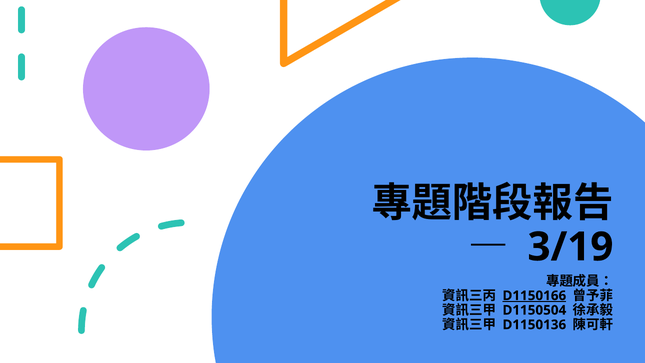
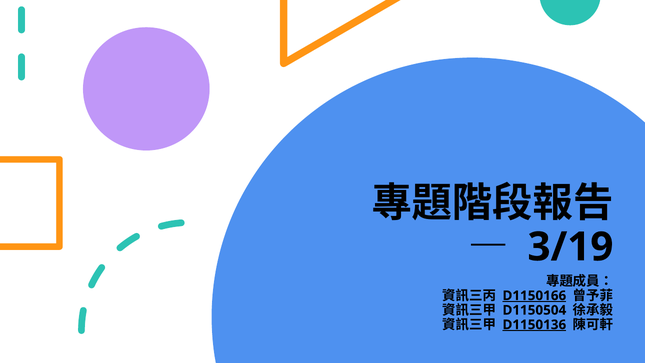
D1150136 underline: none -> present (534, 325)
